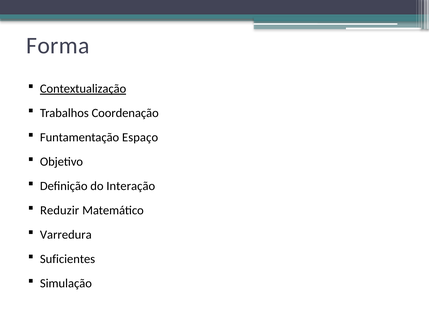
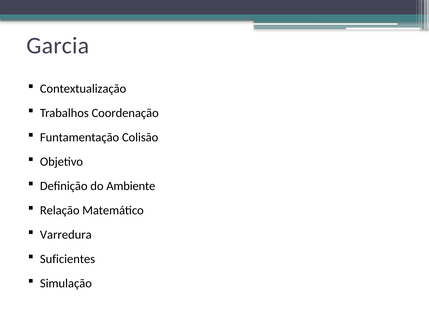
Forma: Forma -> Garcia (58, 46)
Contextualização underline: present -> none (83, 89)
Espaço: Espaço -> Colisão (140, 137)
Interação: Interação -> Ambiente (131, 186)
Reduzir: Reduzir -> Relação (60, 210)
